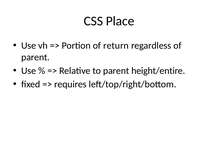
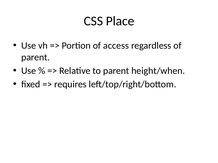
return: return -> access (116, 46)
height/entire: height/entire -> height/when (158, 71)
